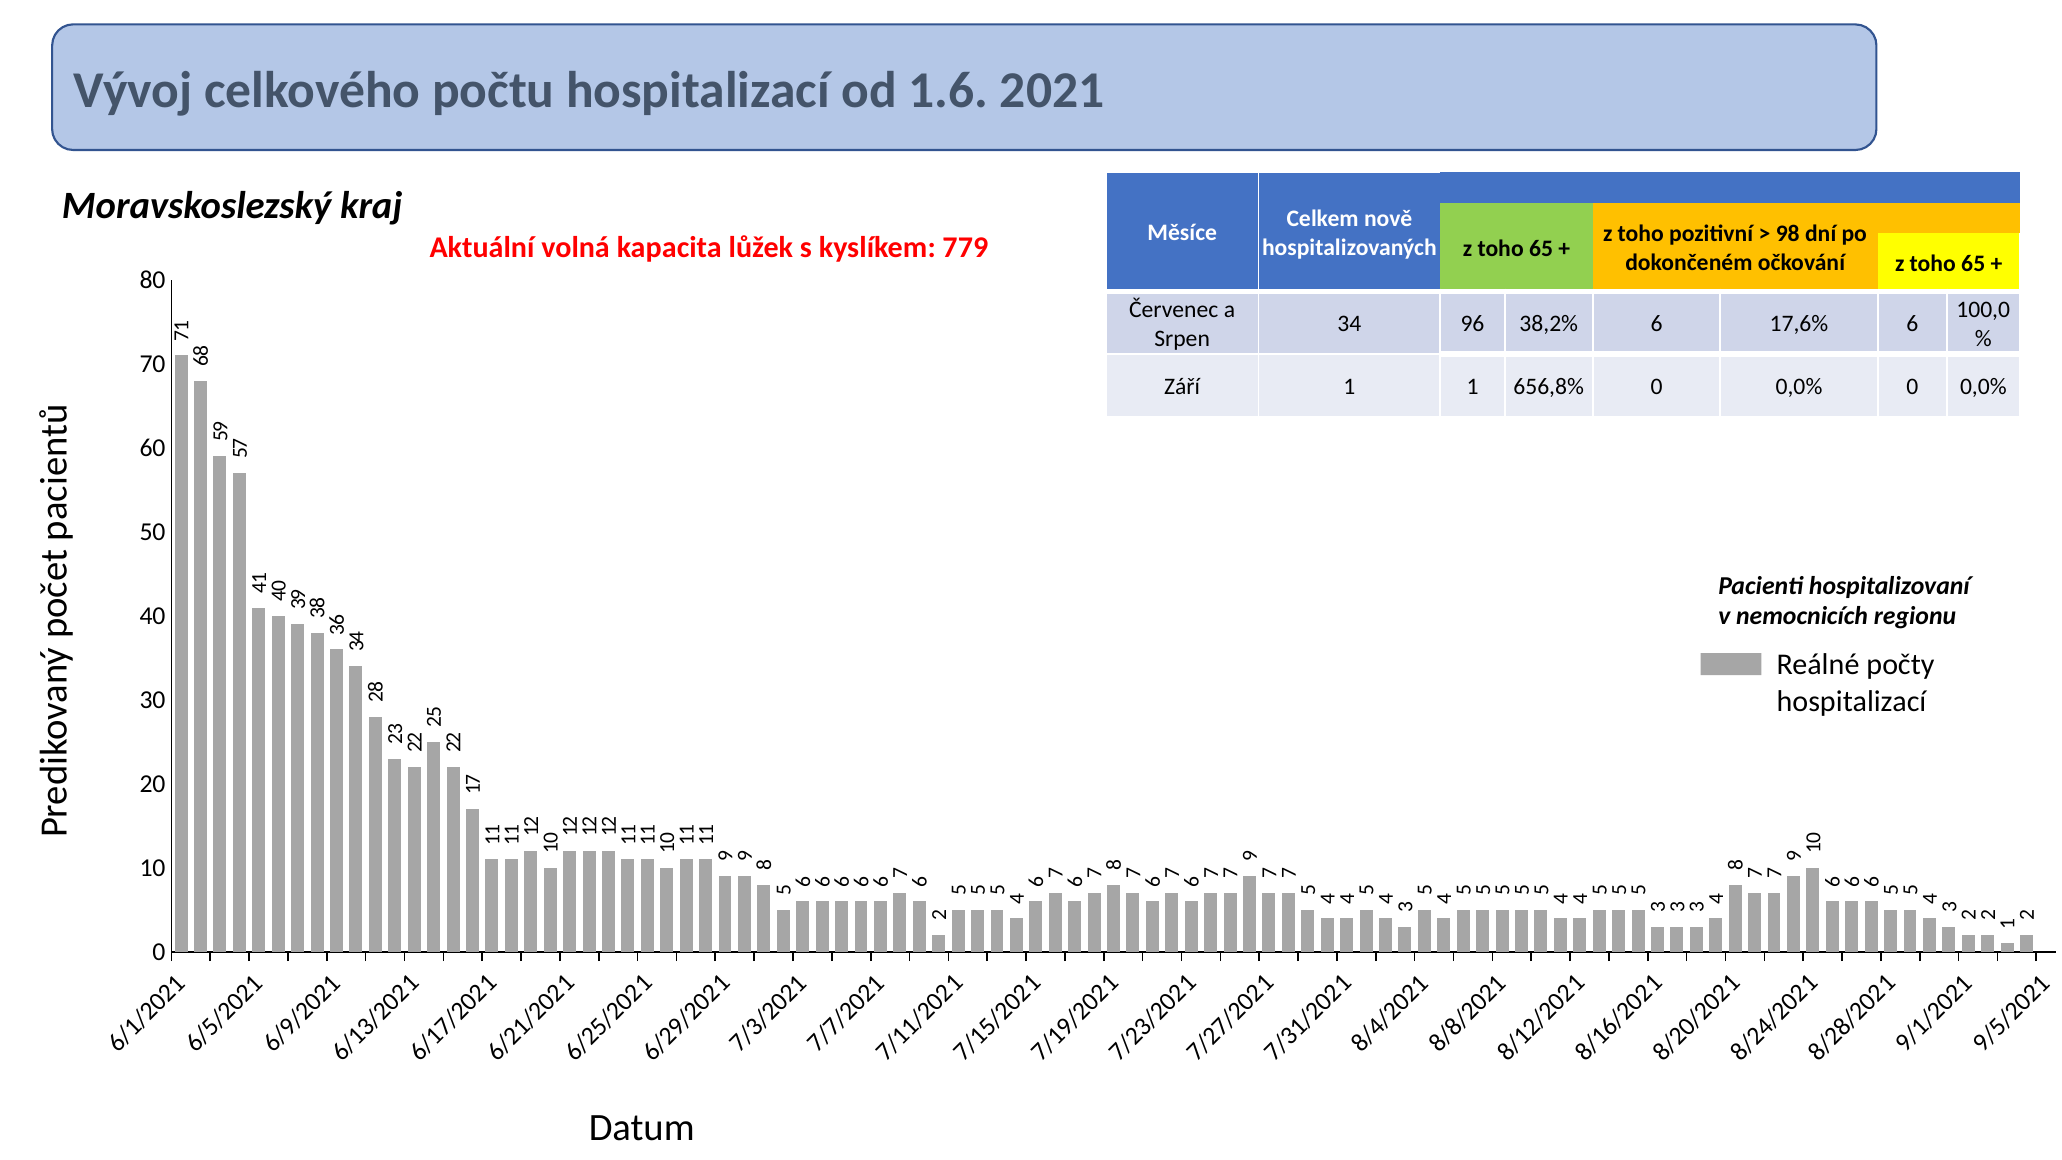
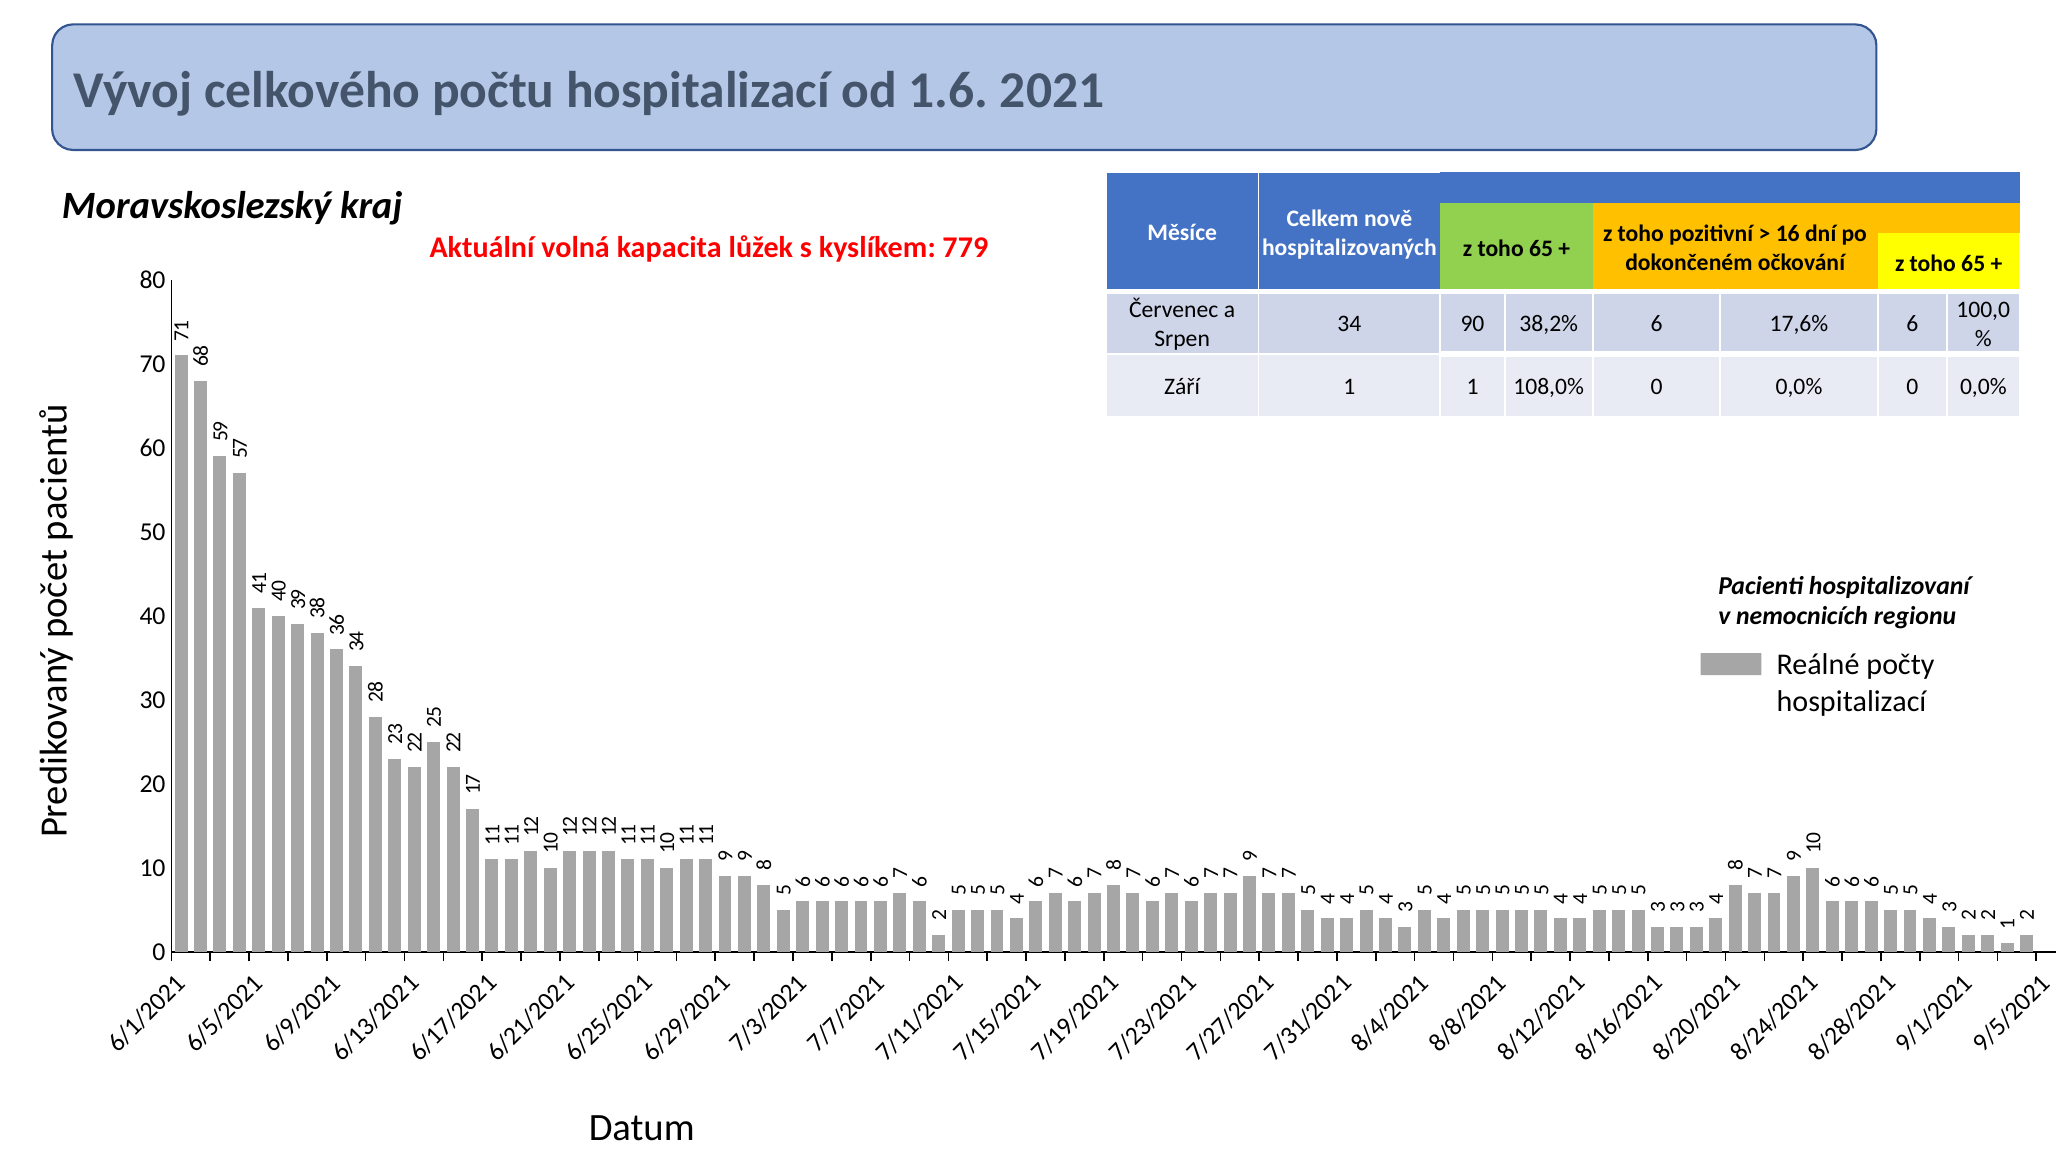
98: 98 -> 16 (1788, 234)
96: 96 -> 90 (1472, 324)
656,8%: 656,8% -> 108,0% (1549, 387)
